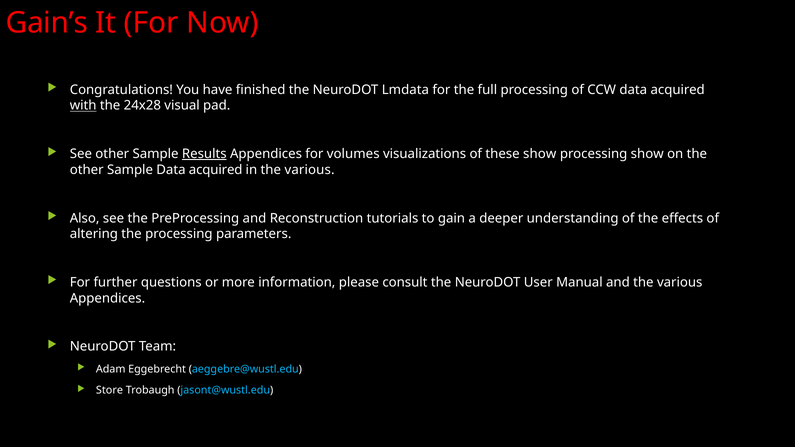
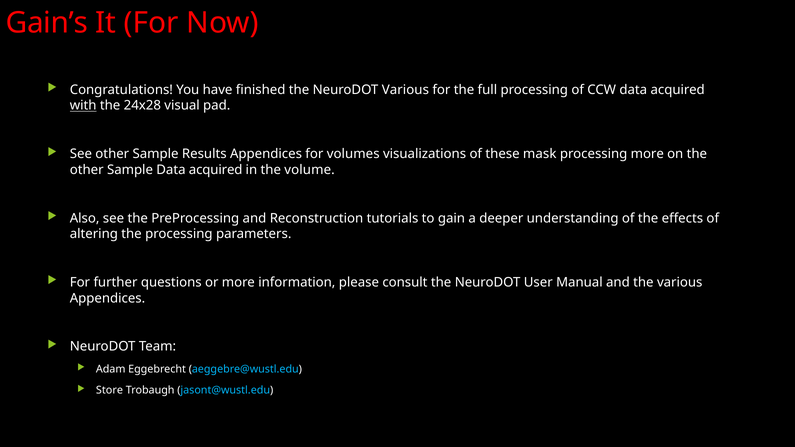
NeuroDOT Lmdata: Lmdata -> Various (405, 90)
Results underline: present -> none (204, 154)
these show: show -> mask (540, 154)
processing show: show -> more (647, 154)
in the various: various -> volume (310, 170)
